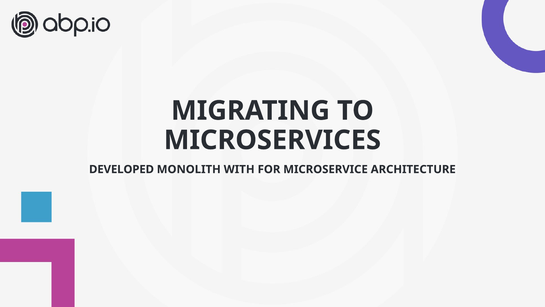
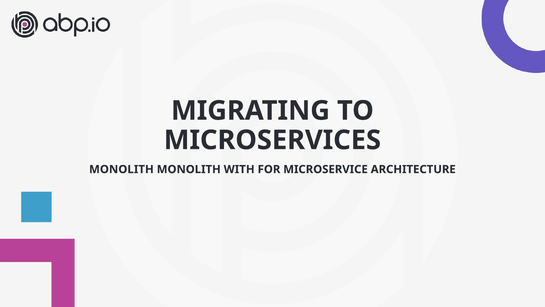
DEVELOPED: DEVELOPED -> MONOLITH (121, 169)
